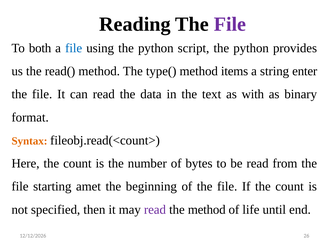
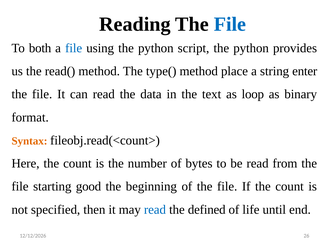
File colour: purple -> blue (230, 24)
items: items -> place (235, 71)
with: with -> loop (253, 94)
amet: amet -> good (89, 186)
read colour: purple -> blue (155, 209)
the method: method -> defined (207, 209)
